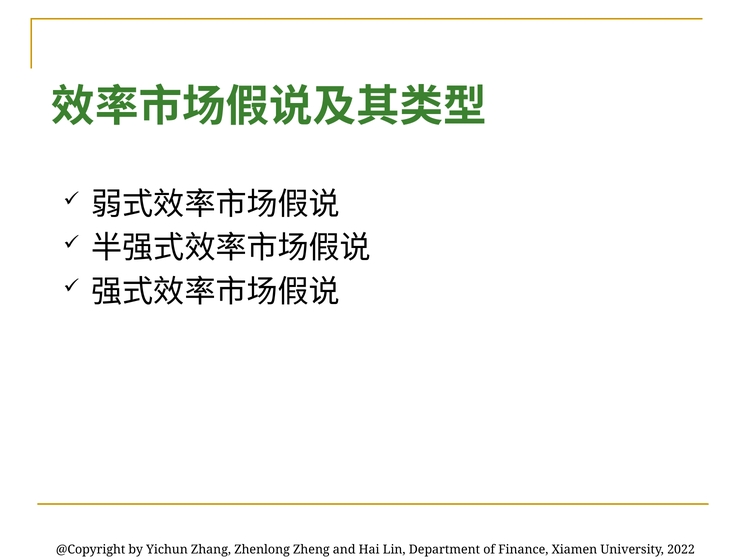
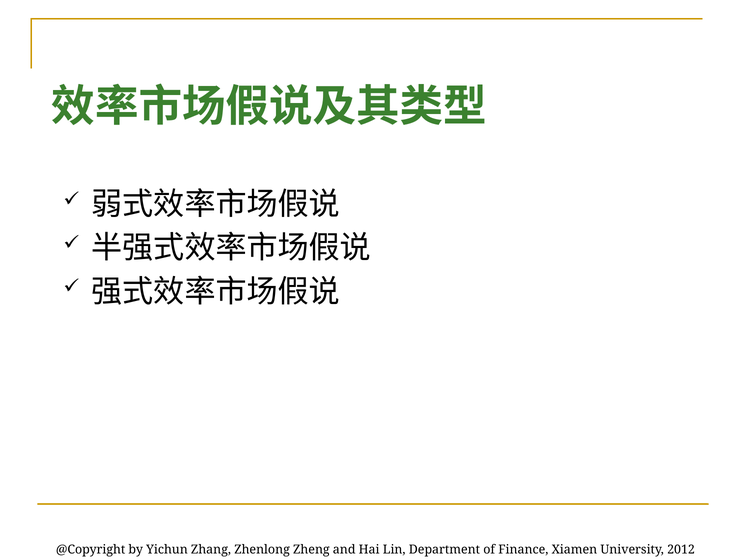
2022: 2022 -> 2012 (681, 549)
